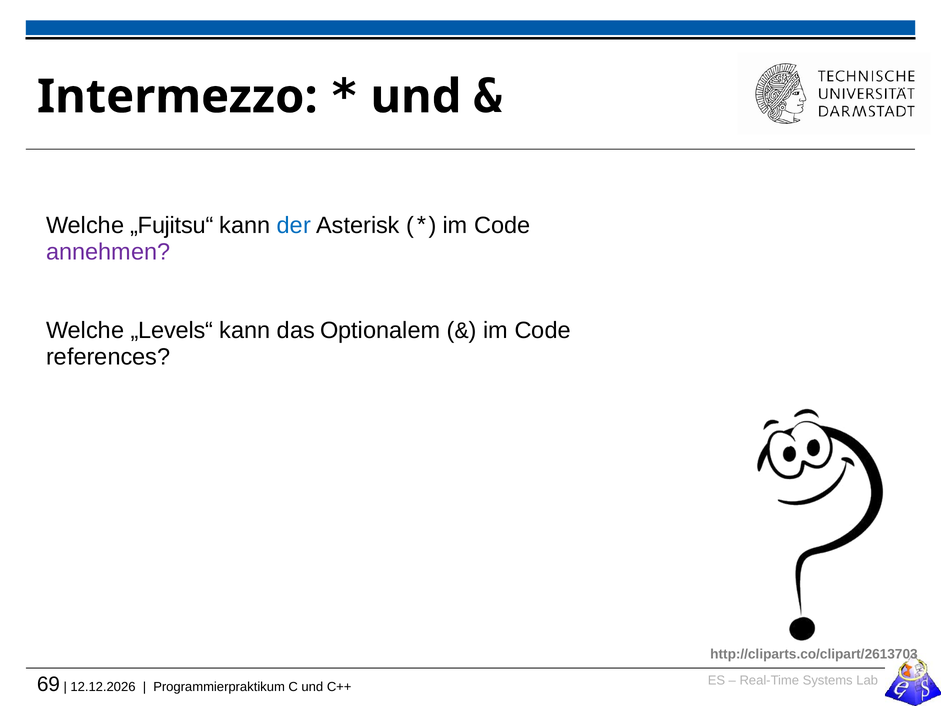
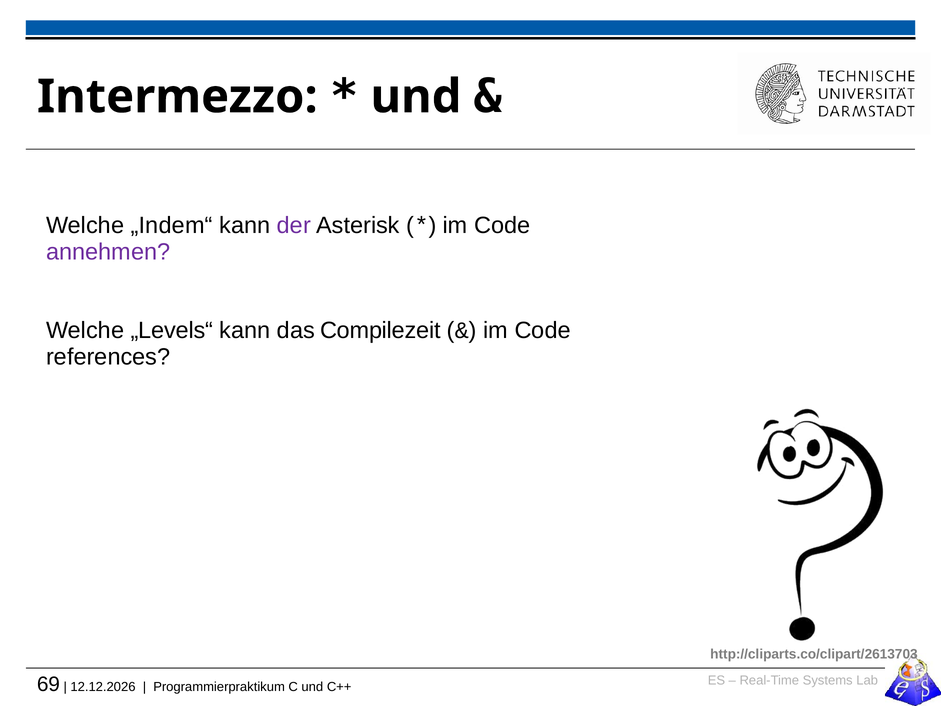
„Fujitsu“: „Fujitsu“ -> „Indem“ (172, 225)
der colour: blue -> purple (294, 225)
Optionalem: Optionalem -> Compilezeit (380, 330)
